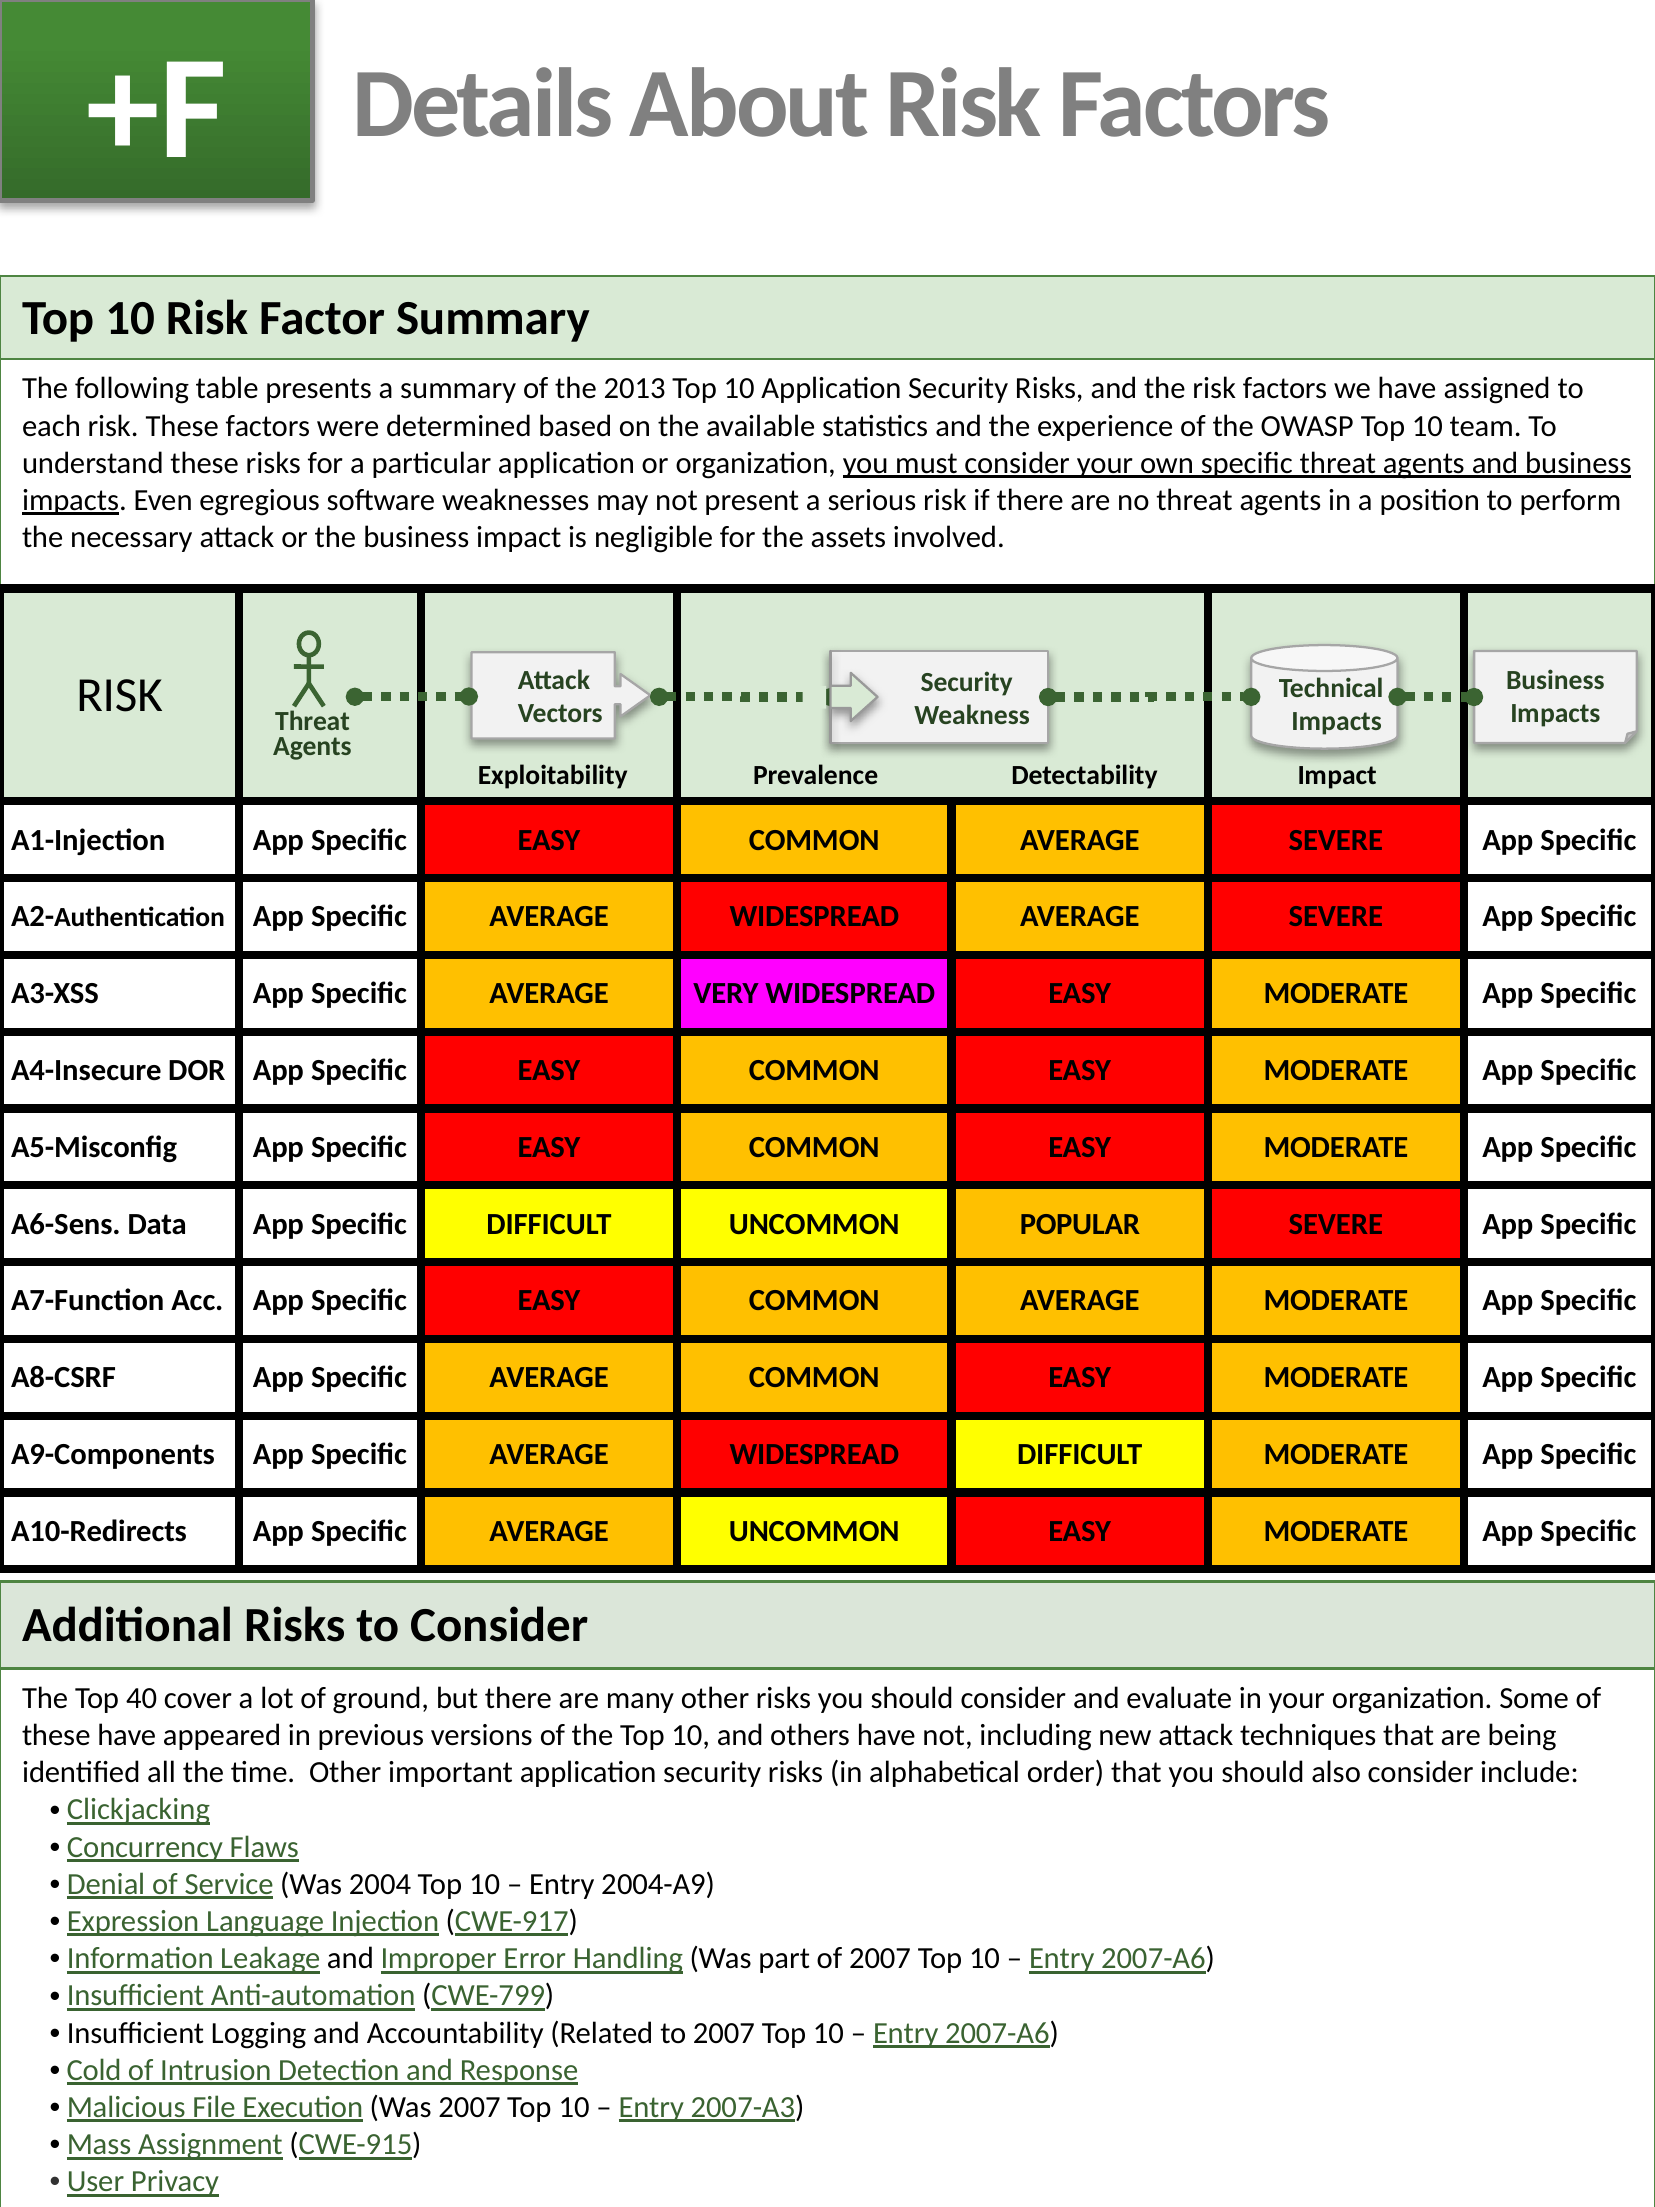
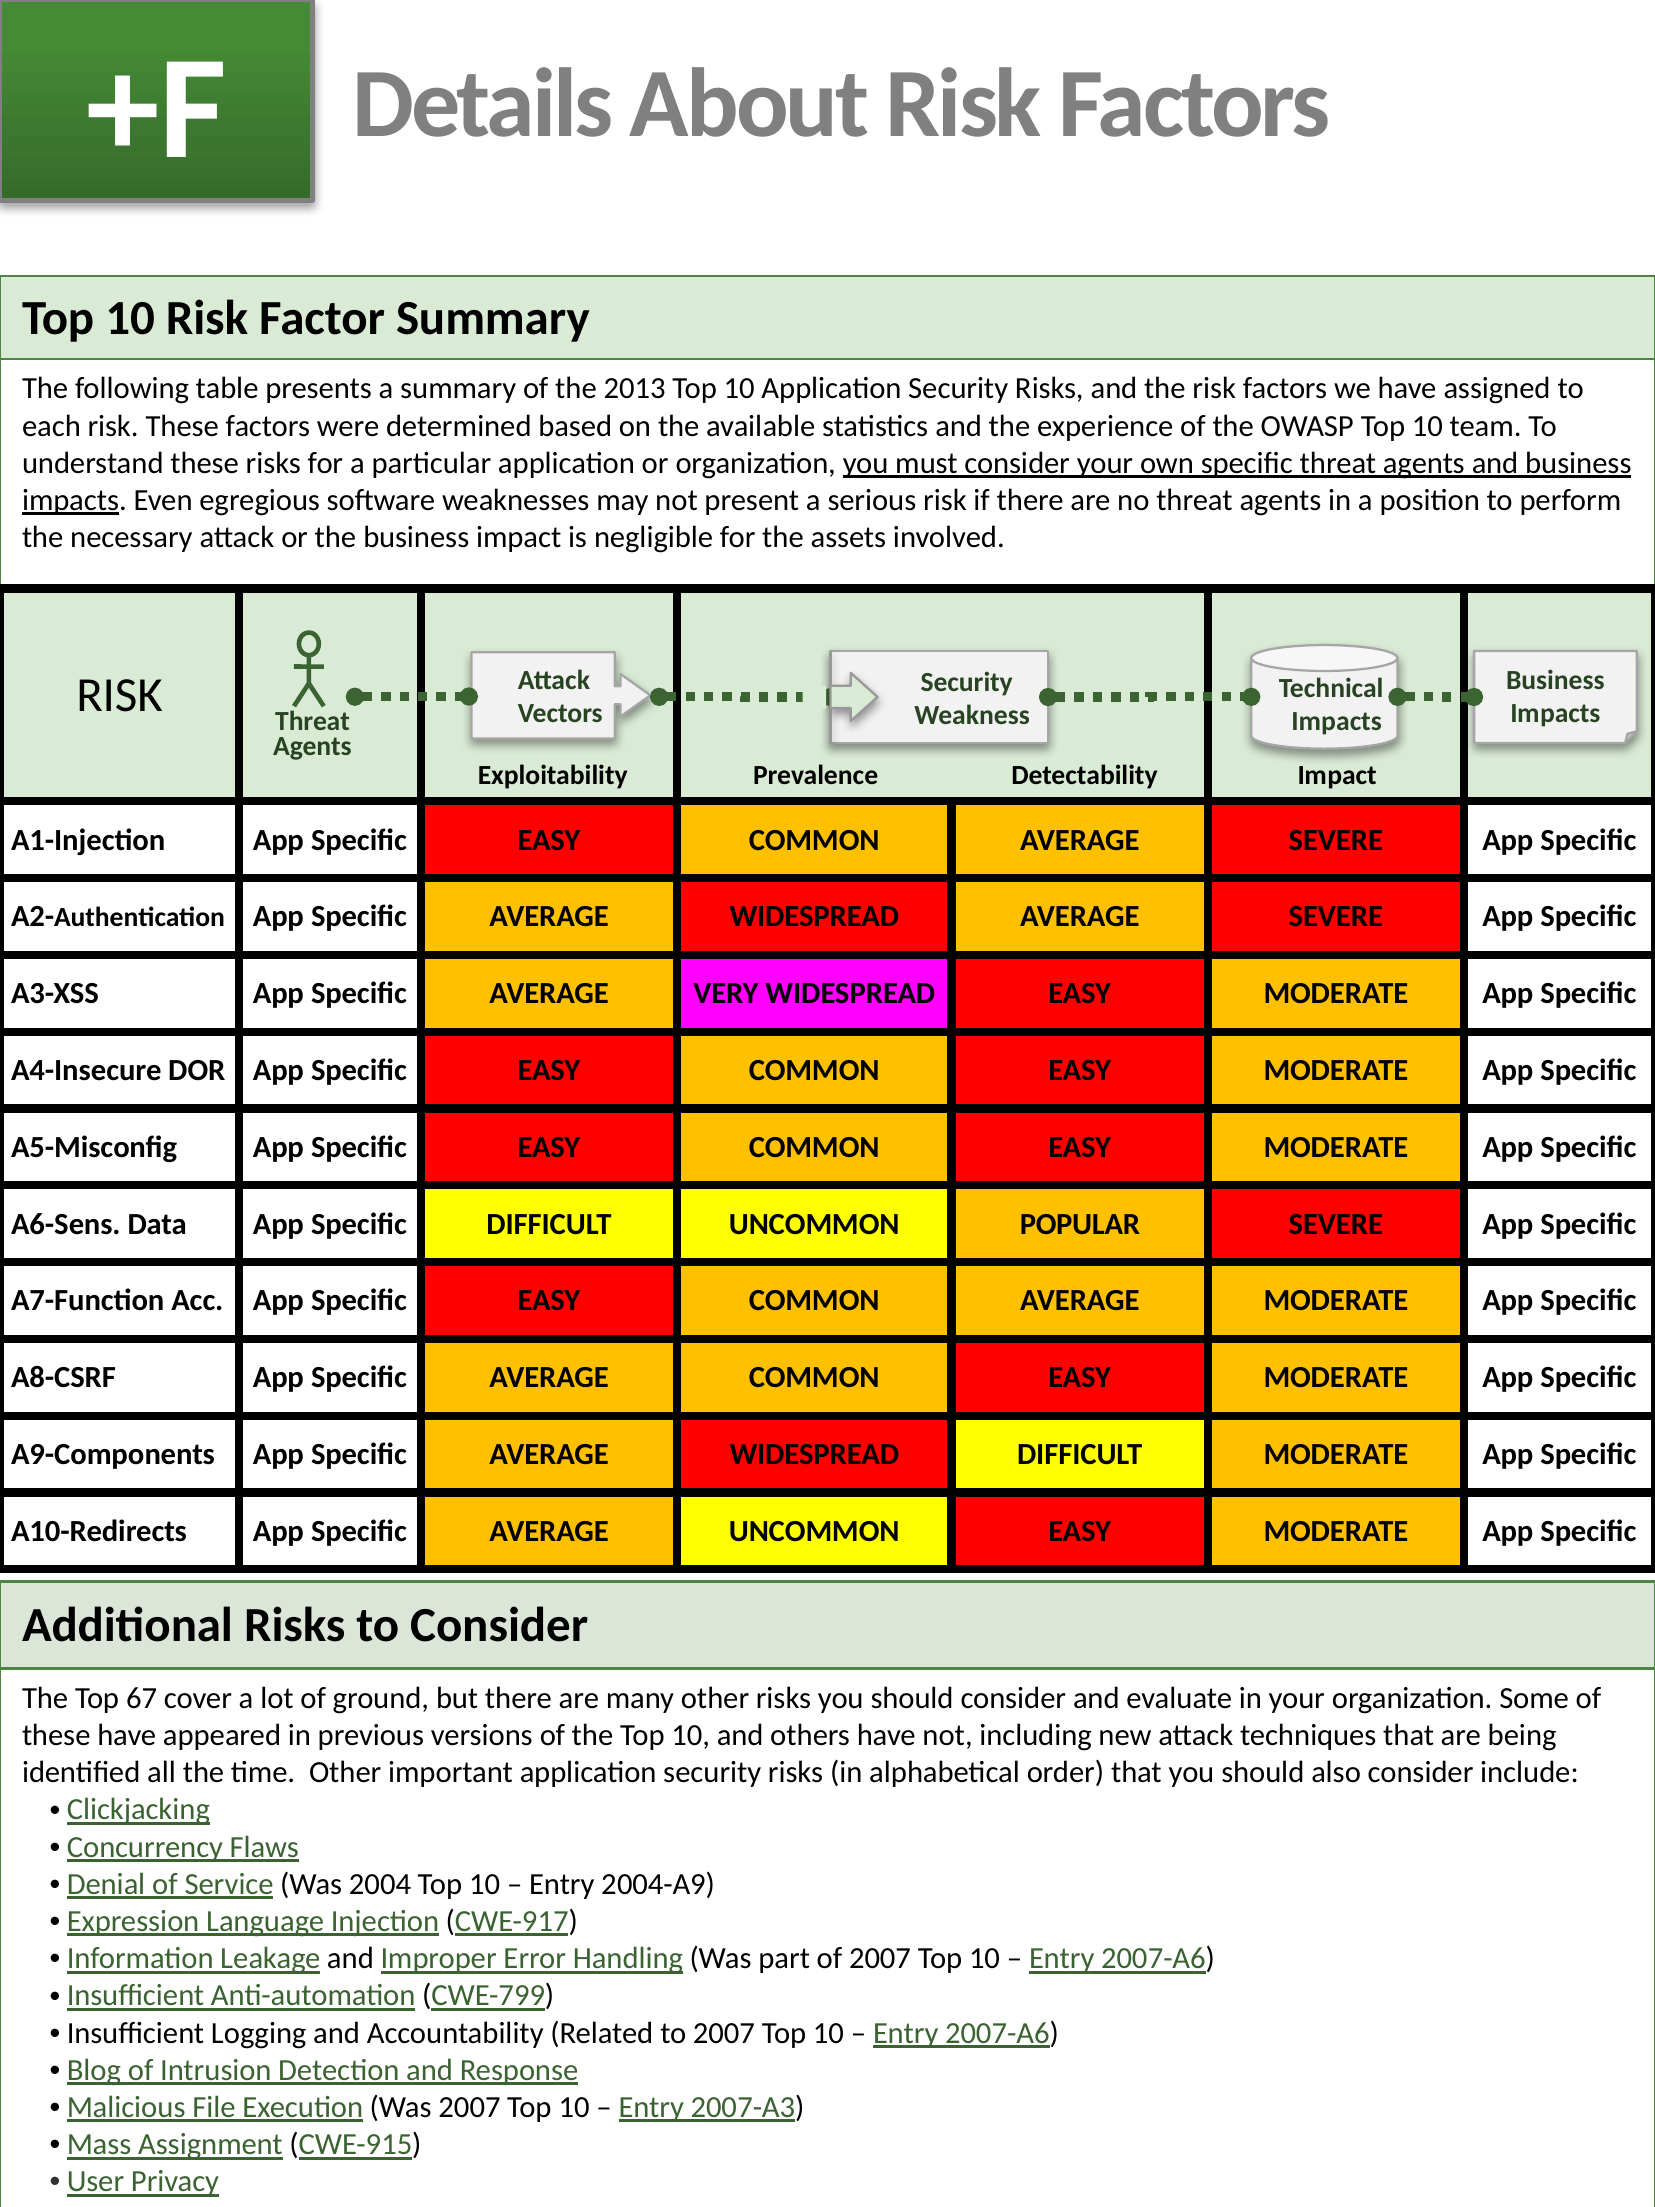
40: 40 -> 67 (142, 1698)
Cold: Cold -> Blog (94, 2070)
